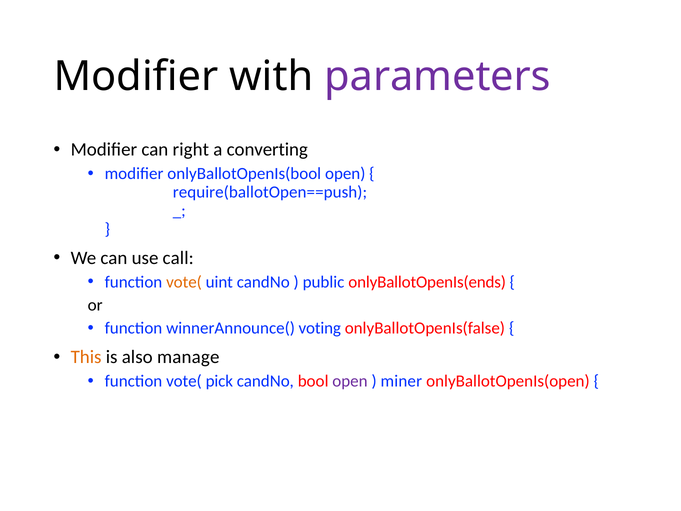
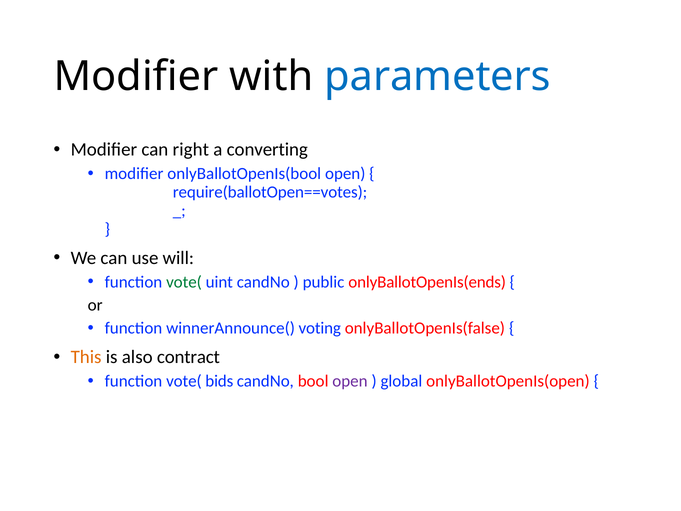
parameters colour: purple -> blue (438, 76)
require(ballotOpen==push: require(ballotOpen==push -> require(ballotOpen==votes (270, 192)
call: call -> will (178, 258)
vote( colour: orange -> green (184, 282)
manage: manage -> contract (188, 357)
pick: pick -> bids (219, 381)
miner: miner -> global (401, 381)
